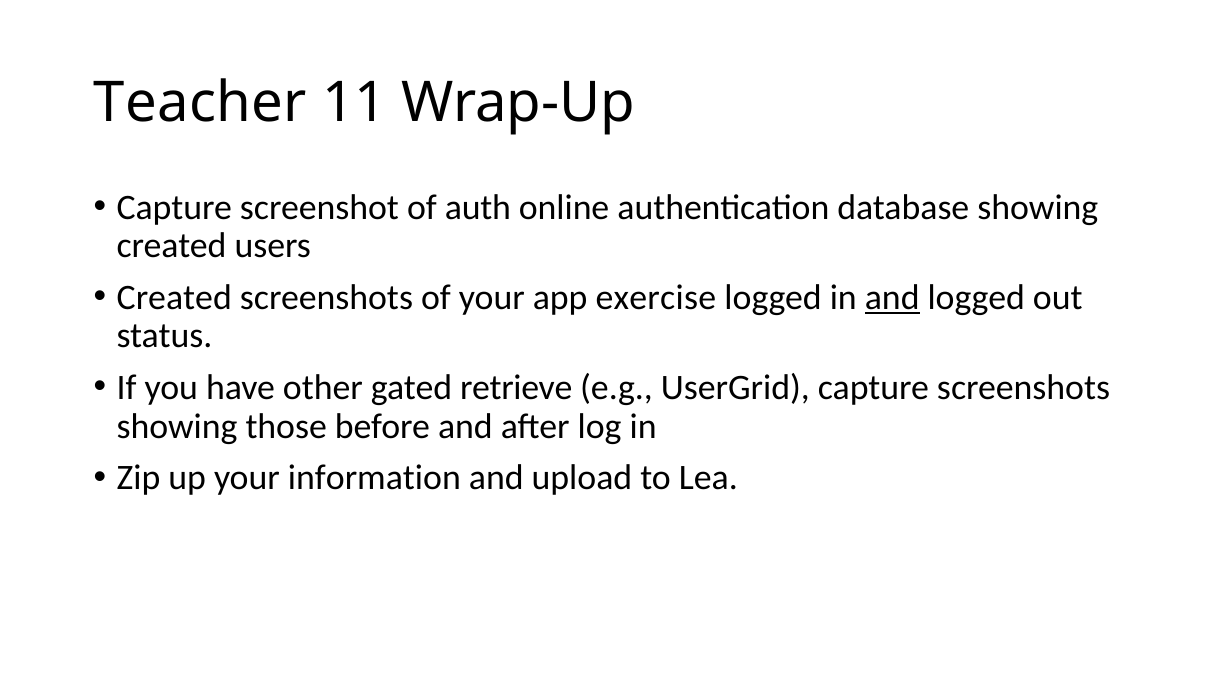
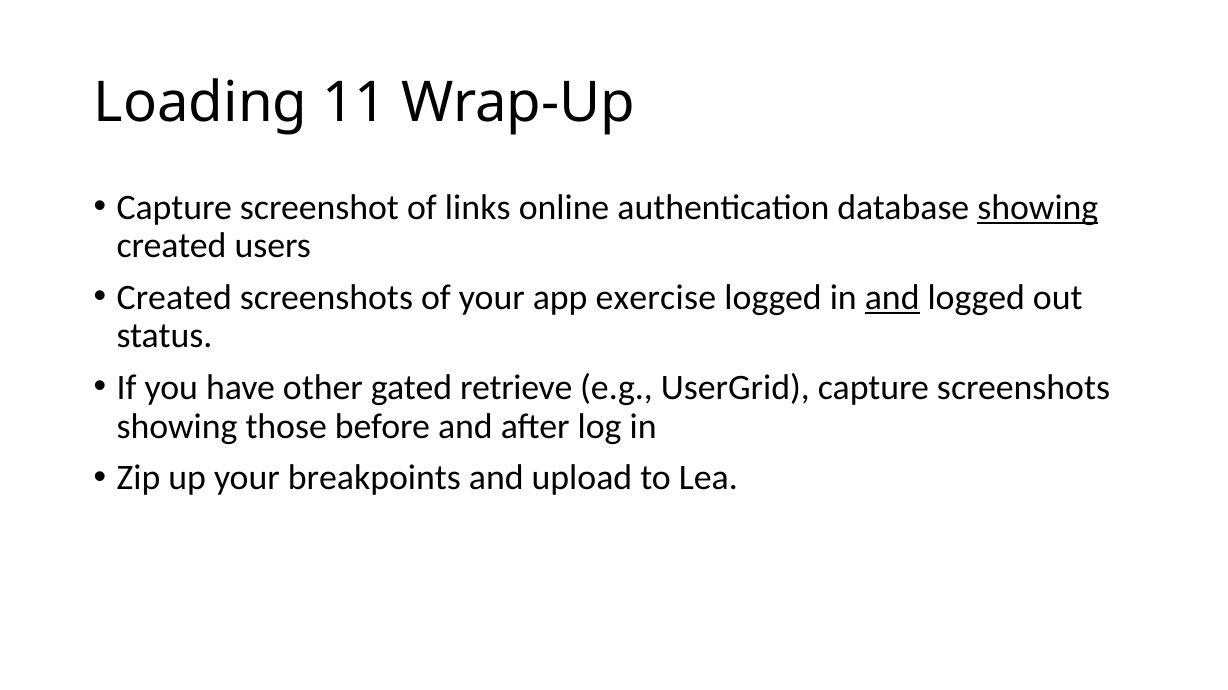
Teacher: Teacher -> Loading (201, 103)
auth: auth -> links (478, 208)
showing underline: none -> present (1038, 208)
information: information -> breakpoints (374, 478)
